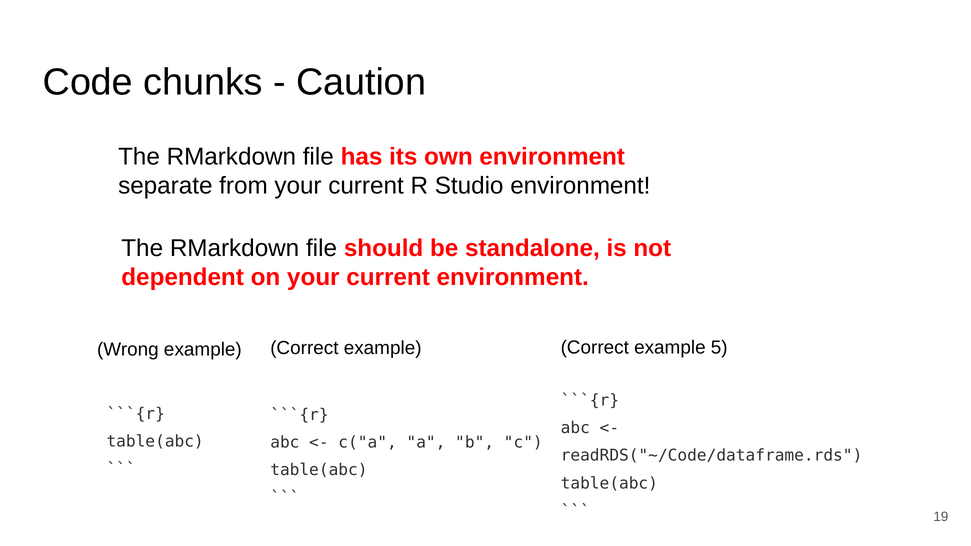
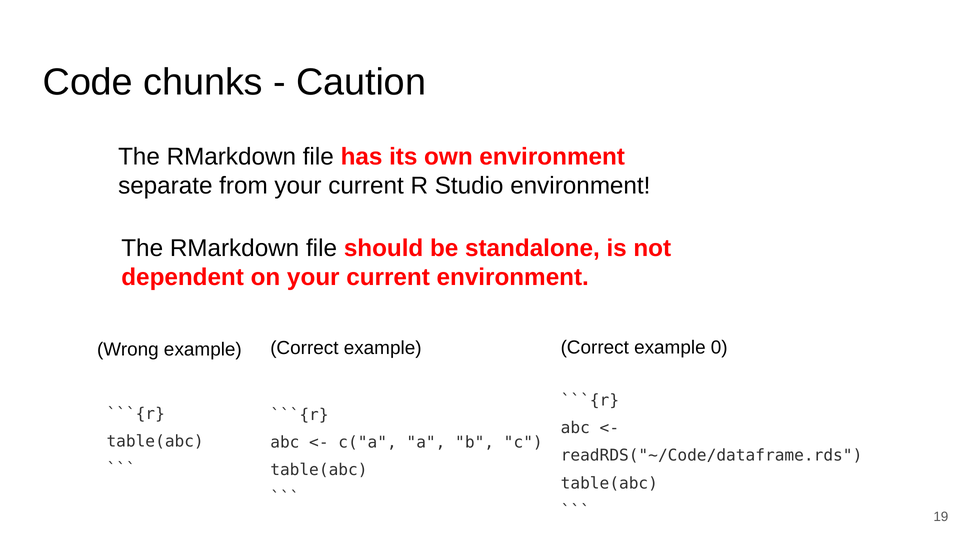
5: 5 -> 0 (719, 348)
